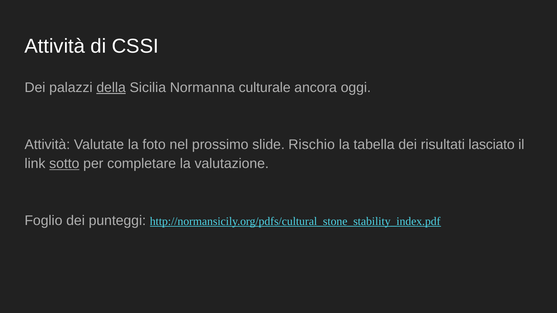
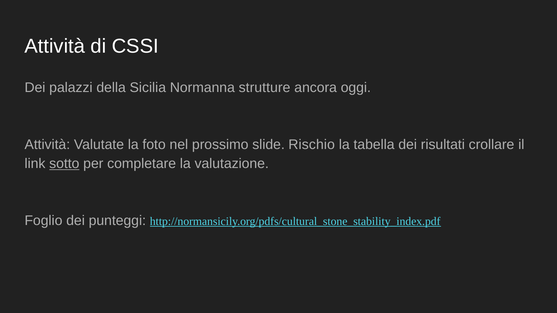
della underline: present -> none (111, 88)
culturale: culturale -> strutture (265, 88)
lasciato: lasciato -> crollare (492, 145)
